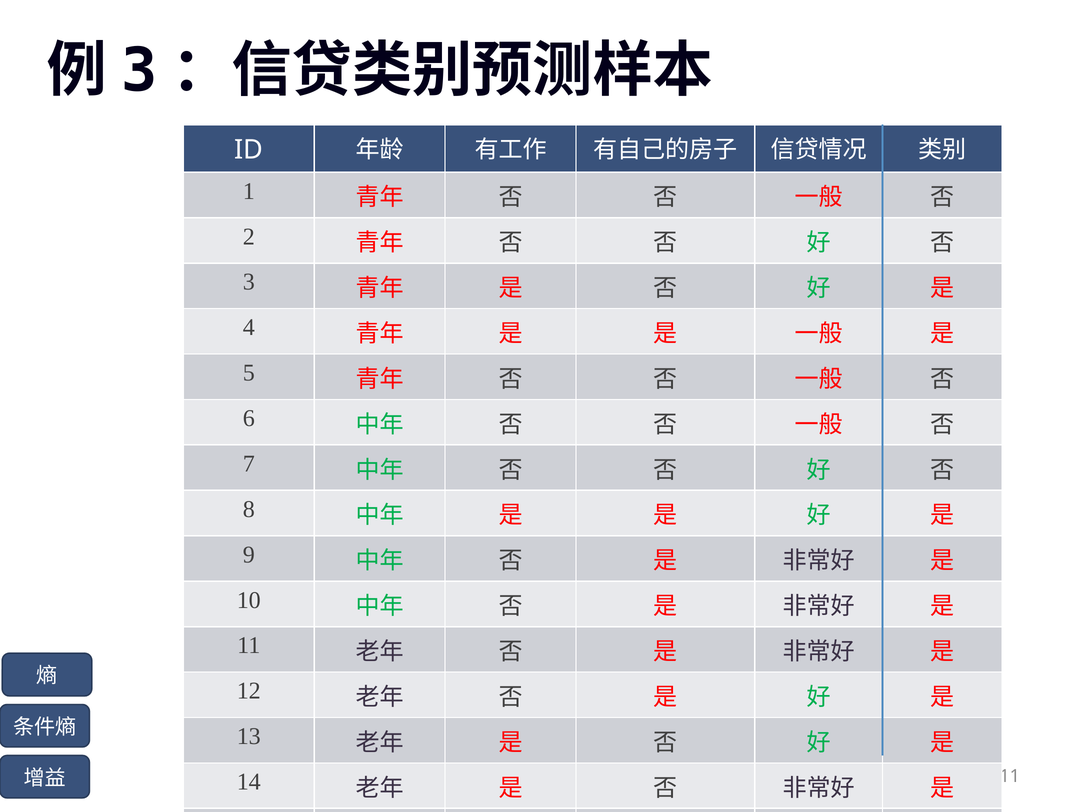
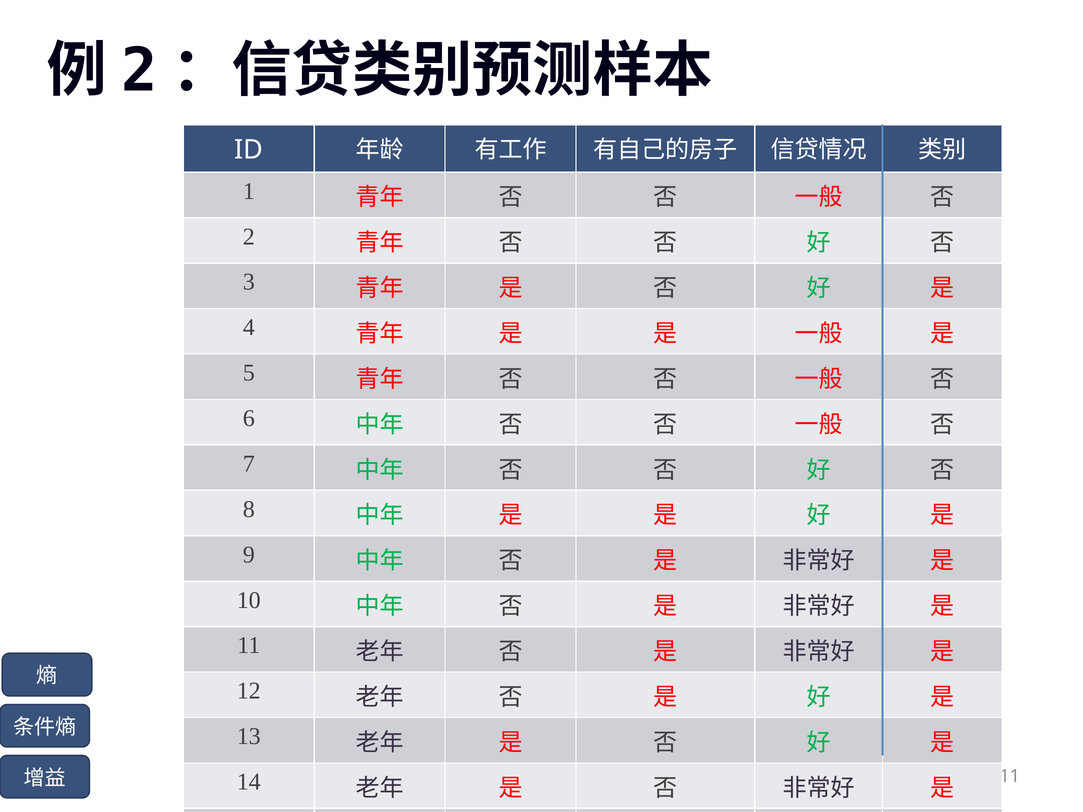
3: 3 -> 2 (139, 71)
